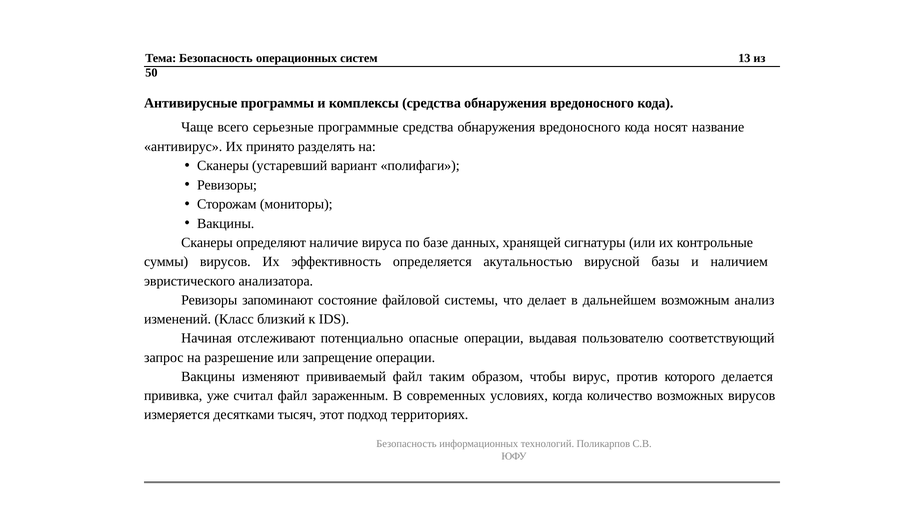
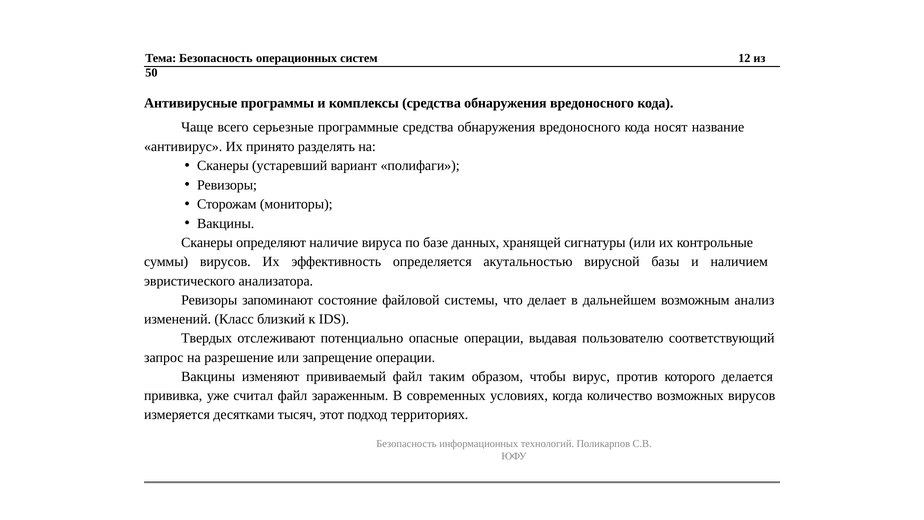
13: 13 -> 12 (744, 58)
Начиная: Начиная -> Твердых (207, 338)
